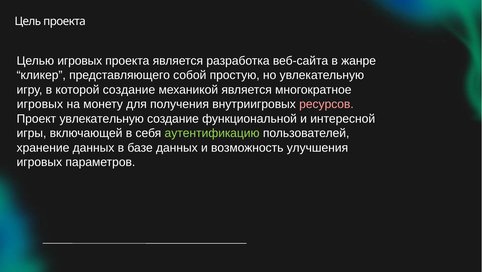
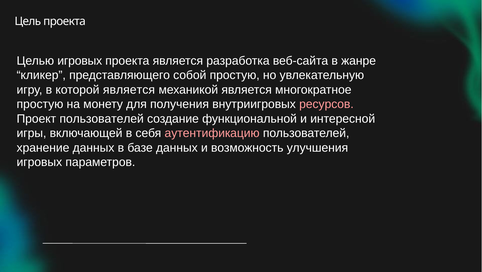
которой создание: создание -> является (129, 89)
игровых: игровых -> простую (40, 104)
Проект увлекательную: увлекательную -> пользователей (102, 118)
аутентификацию colour: light green -> pink (212, 133)
